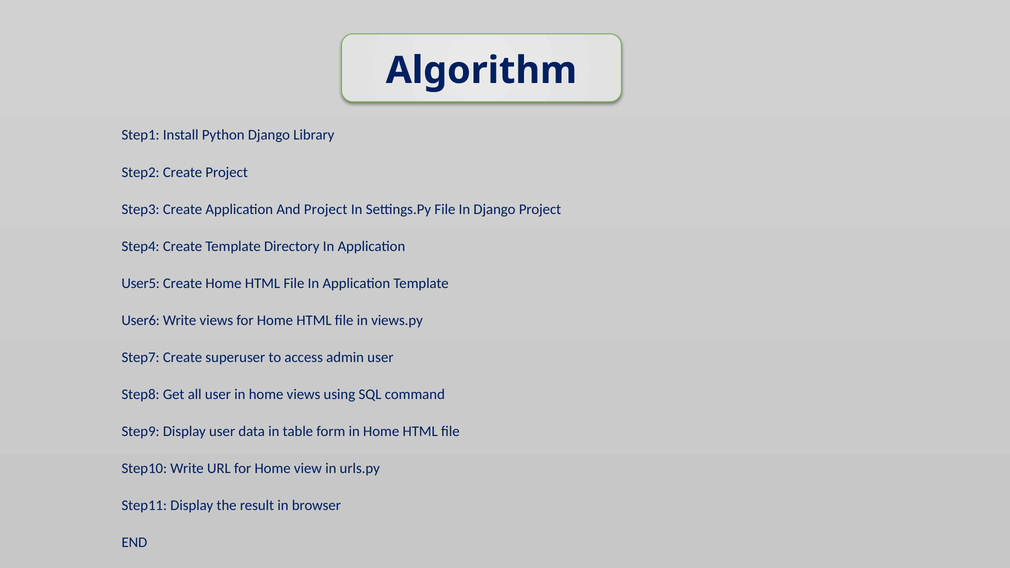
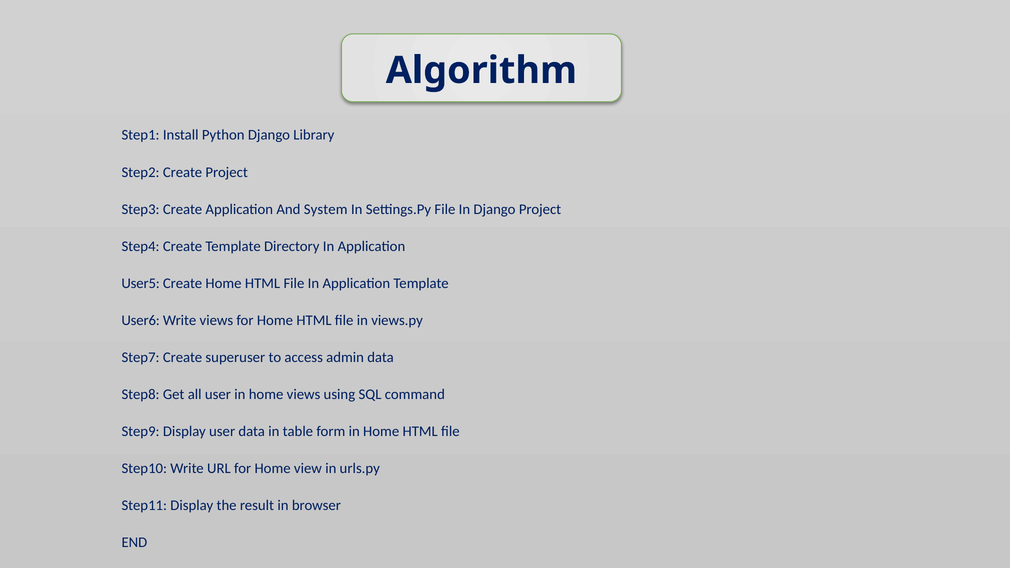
And Project: Project -> System (326, 209)
admin user: user -> data (381, 357)
